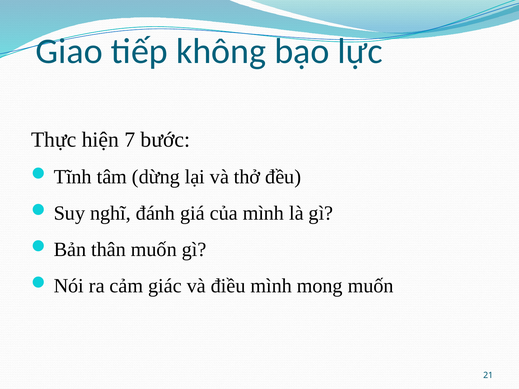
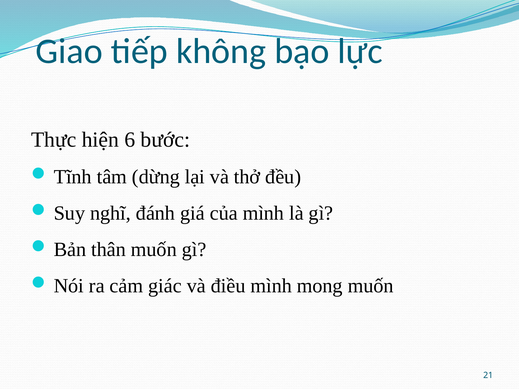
7: 7 -> 6 (130, 140)
